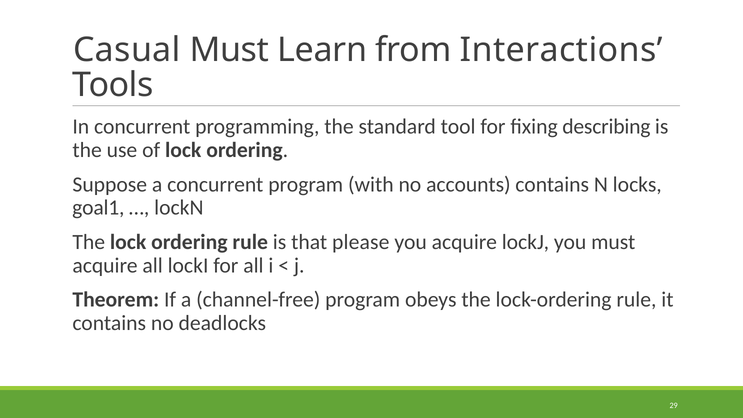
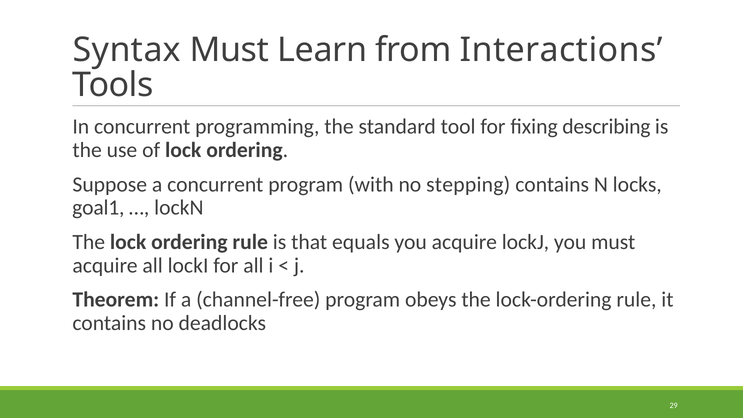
Casual: Casual -> Syntax (127, 50)
accounts: accounts -> stepping (468, 184)
please: please -> equals (361, 242)
